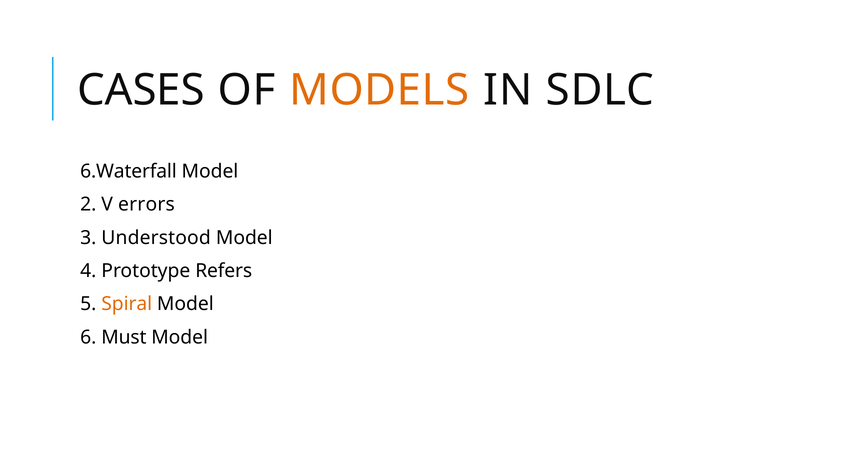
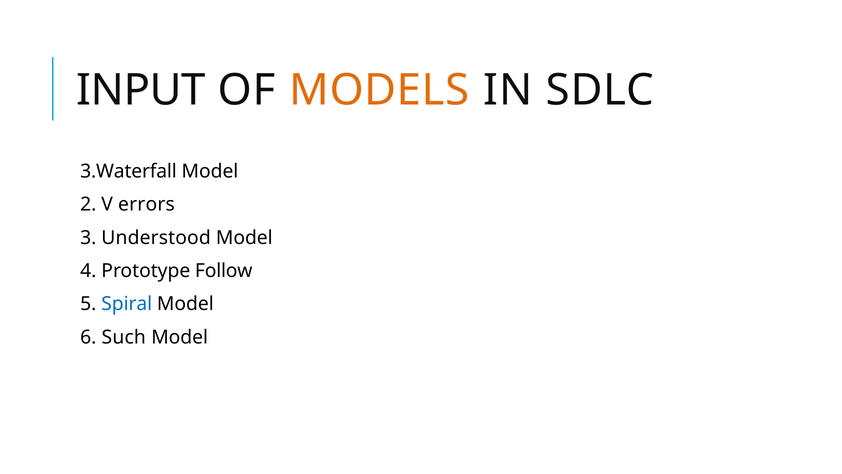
CASES: CASES -> INPUT (141, 90)
6.Waterfall: 6.Waterfall -> 3.Waterfall (128, 171)
Refers: Refers -> Follow (224, 271)
Spiral colour: orange -> blue (127, 304)
Must: Must -> Such (124, 337)
